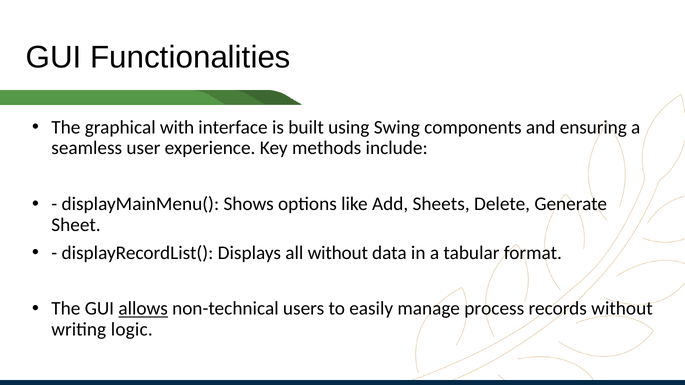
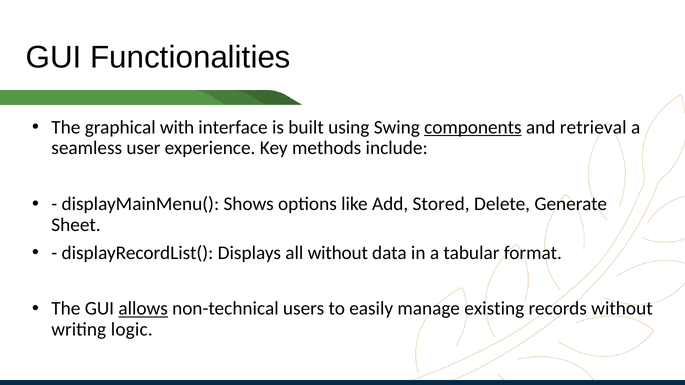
components underline: none -> present (473, 127)
ensuring: ensuring -> retrieval (593, 127)
Sheets: Sheets -> Stored (441, 204)
process: process -> existing (494, 309)
